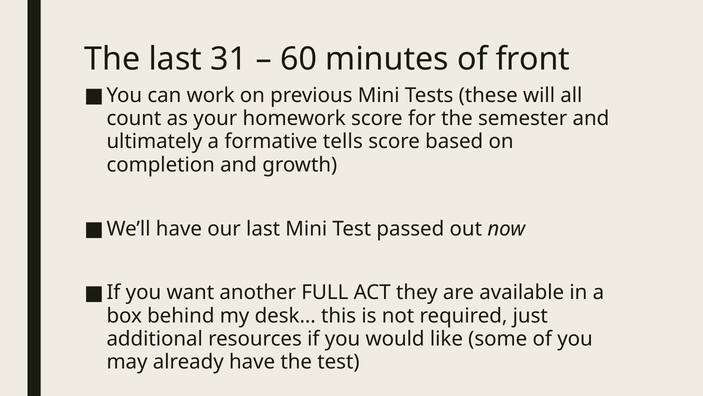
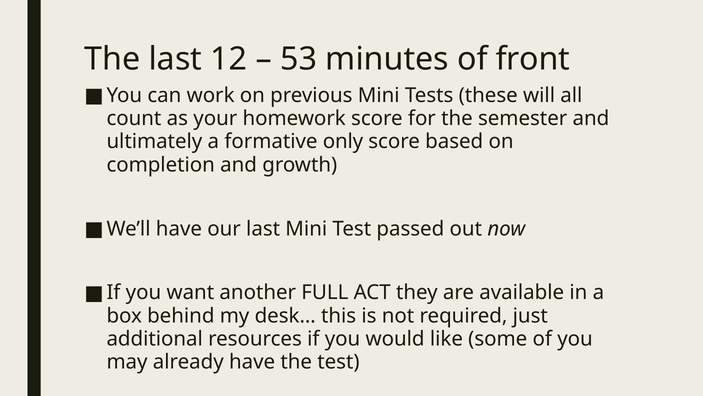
31: 31 -> 12 (229, 59)
60: 60 -> 53 (299, 59)
tells: tells -> only (343, 141)
